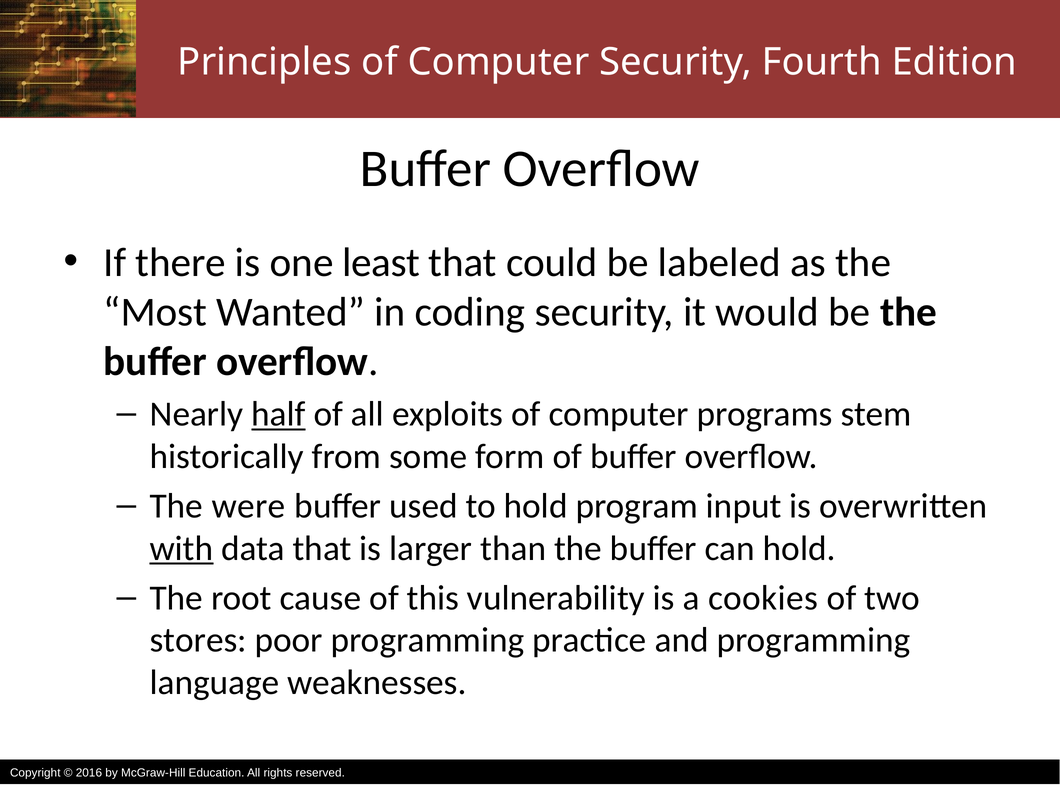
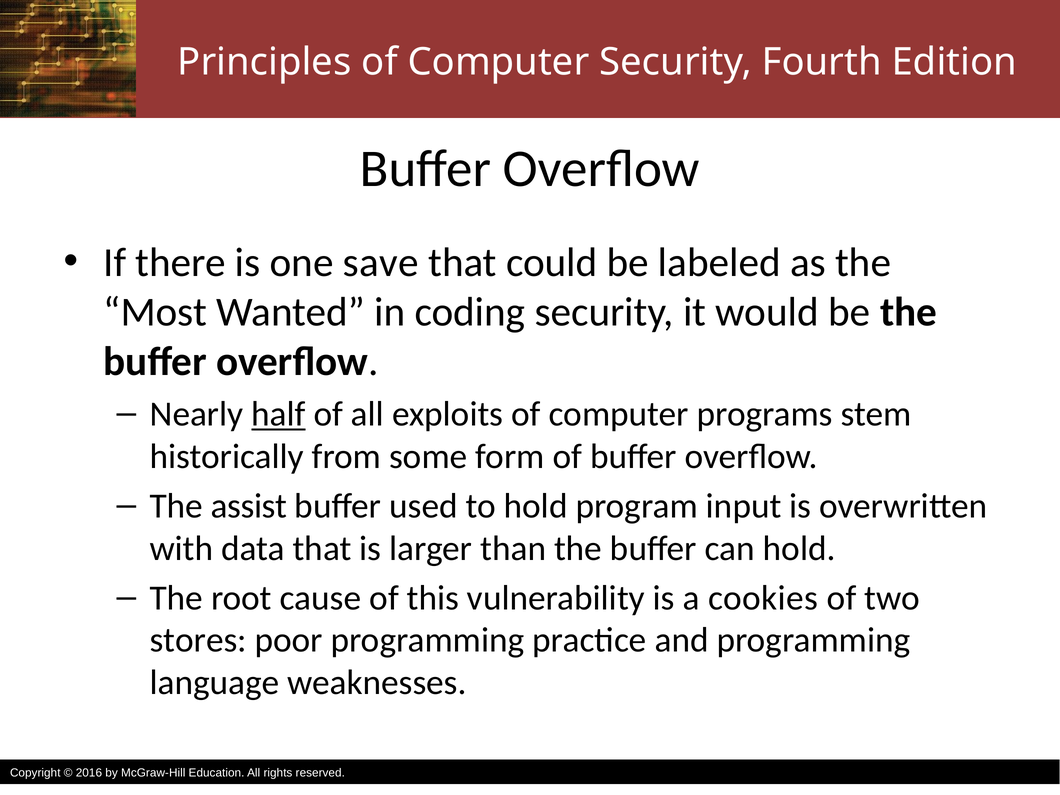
least: least -> save (381, 263)
were: were -> assist (249, 506)
with underline: present -> none (182, 548)
